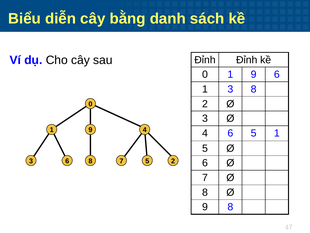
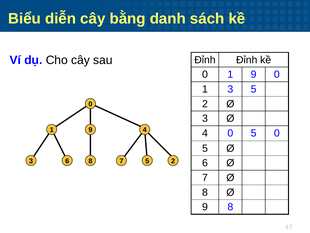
9 6: 6 -> 0 (277, 74)
3 8: 8 -> 5 (254, 89)
6: 6 -> 0 (230, 133)
5 1: 1 -> 0 (277, 133)
